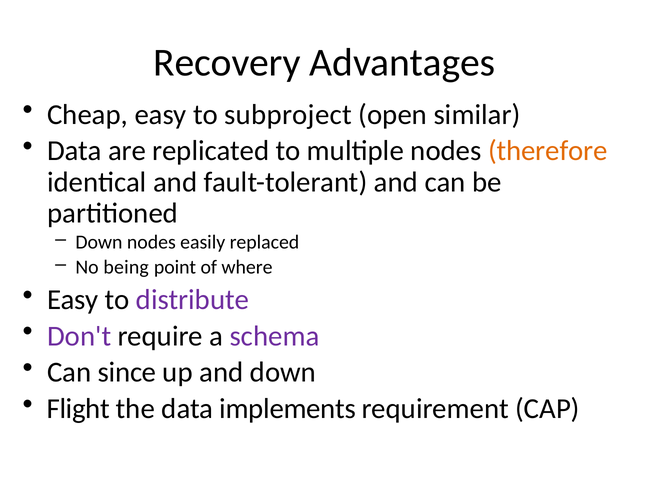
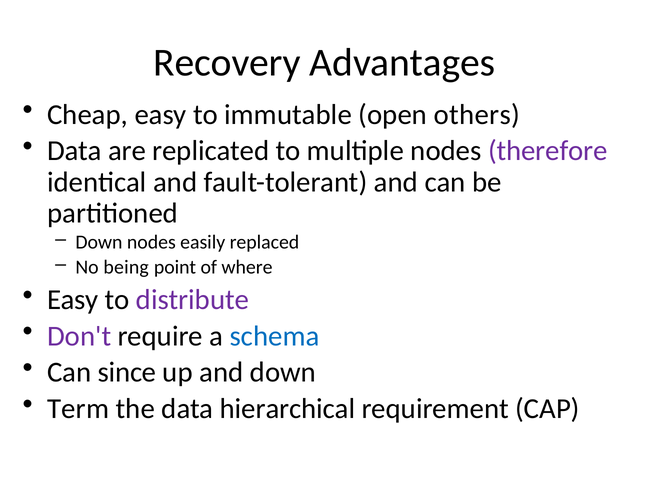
subproject: subproject -> immutable (288, 115)
similar: similar -> others (477, 115)
therefore colour: orange -> purple (548, 151)
schema colour: purple -> blue (275, 336)
Flight: Flight -> Term (78, 409)
implements: implements -> hierarchical (288, 409)
